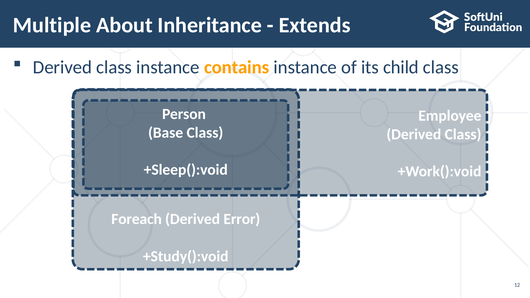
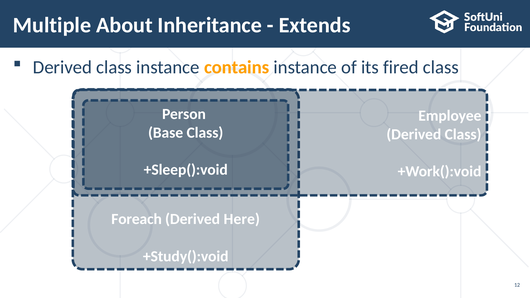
child: child -> fired (401, 67)
Error: Error -> Here (242, 219)
